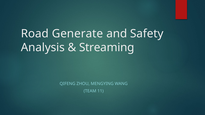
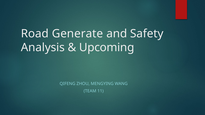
Streaming: Streaming -> Upcoming (107, 48)
